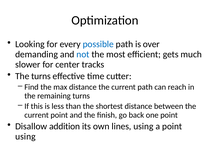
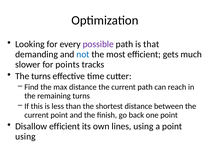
possible colour: blue -> purple (98, 44)
over: over -> that (151, 44)
center: center -> points (67, 64)
Disallow addition: addition -> efficient (65, 126)
